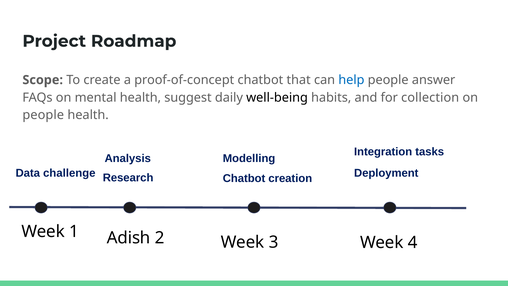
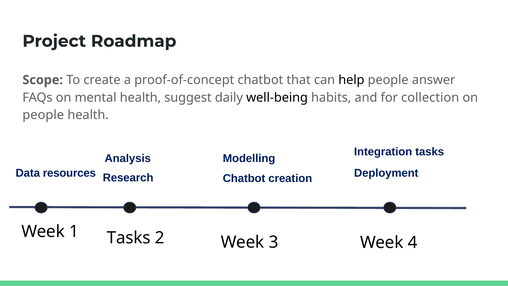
help colour: blue -> black (351, 80)
challenge: challenge -> resources (69, 173)
1 Adish: Adish -> Tasks (129, 238)
